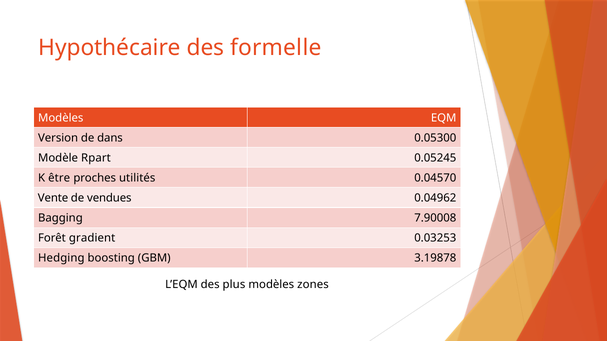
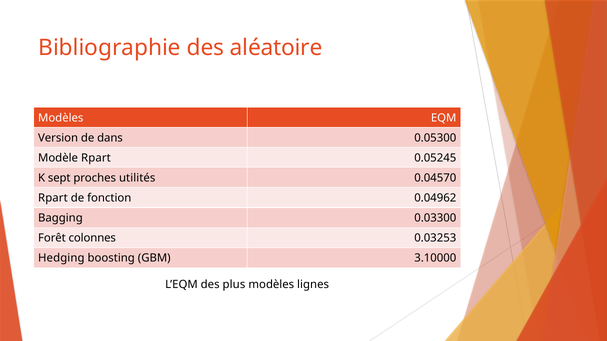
Hypothécaire: Hypothécaire -> Bibliographie (110, 48)
formelle: formelle -> aléatoire (276, 48)
être: être -> sept (59, 178)
Vente: Vente -> Rpart (53, 198)
vendues: vendues -> fonction (109, 198)
7.90008: 7.90008 -> 0.03300 (435, 218)
gradient: gradient -> colonnes (92, 238)
3.19878: 3.19878 -> 3.10000 (435, 259)
zones: zones -> lignes (313, 285)
